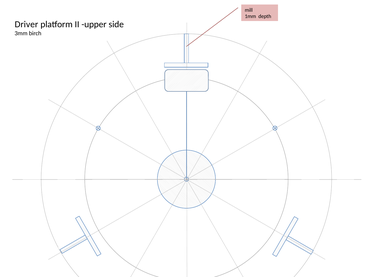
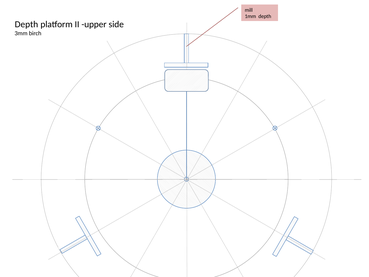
Driver: Driver -> Depth (26, 24)
